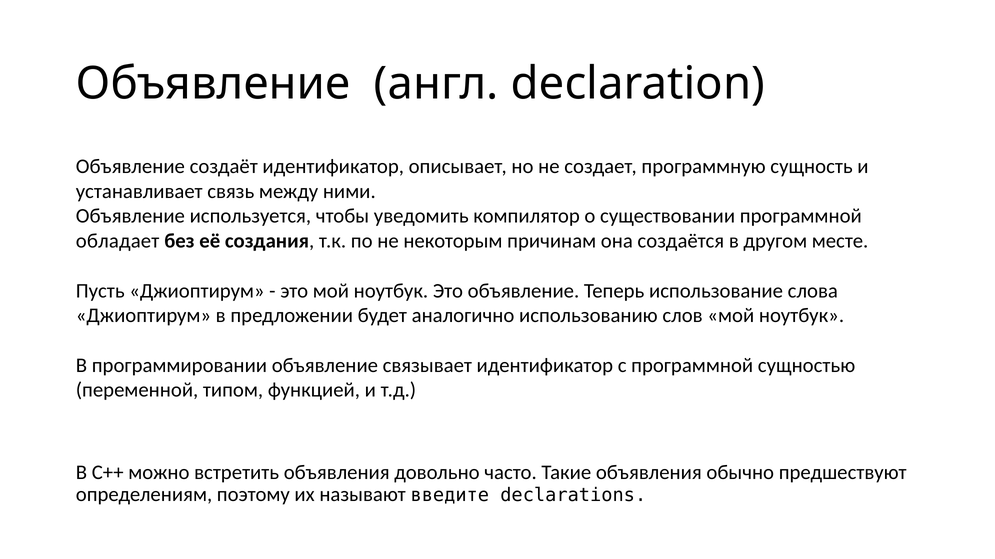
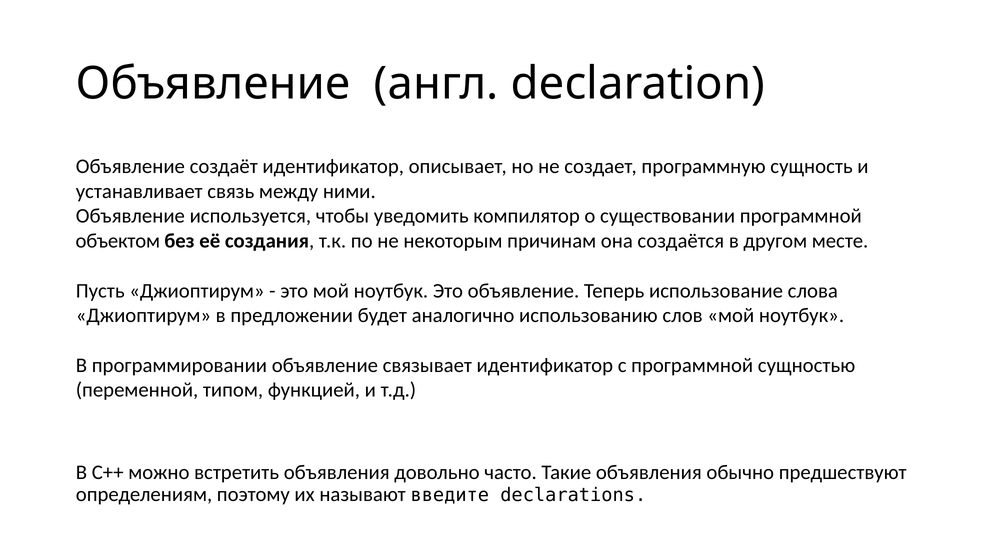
обладает: обладает -> объектом (118, 241)
